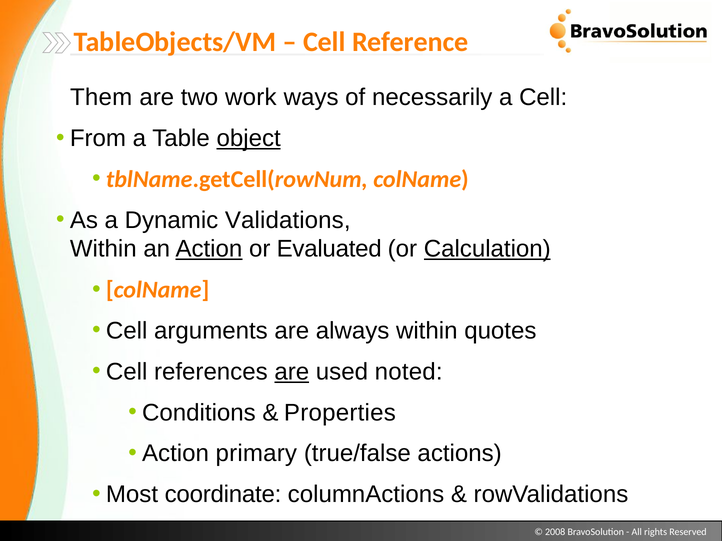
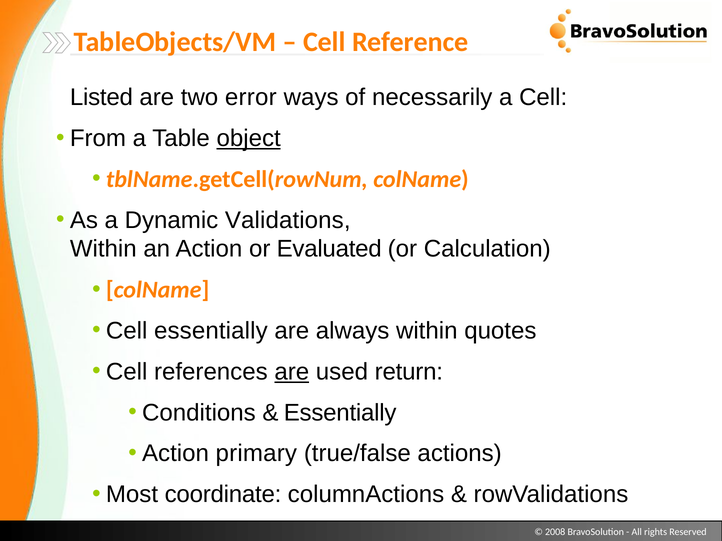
Them: Them -> Listed (101, 98)
work: work -> error (251, 98)
Action underline: present -> none (209, 249)
Calculation underline: present -> none (487, 249)
Cell arguments: arguments -> essentially (211, 331)
noted: noted -> return (409, 372)
Properties: Properties -> Essentially (340, 413)
